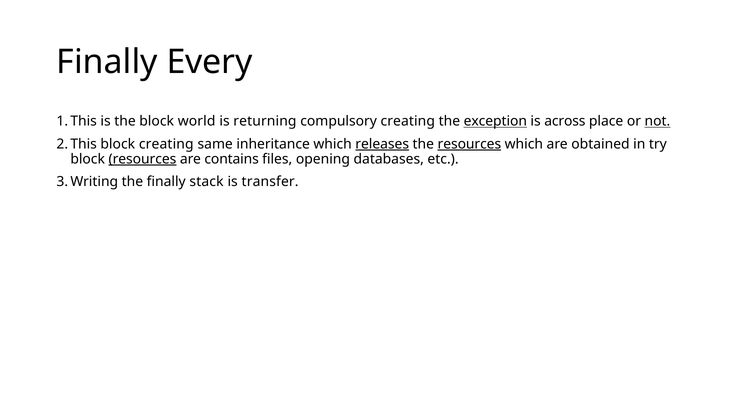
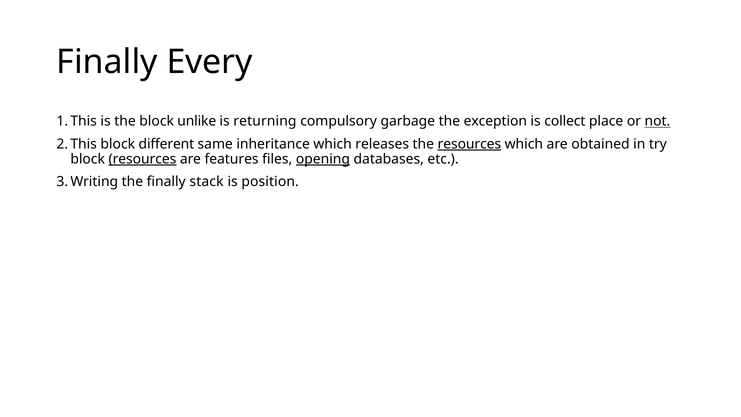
world: world -> unlike (197, 121)
compulsory creating: creating -> garbage (408, 121)
exception underline: present -> none (495, 121)
across: across -> collect (565, 121)
block creating: creating -> different (166, 144)
releases underline: present -> none (382, 144)
contains: contains -> features (232, 159)
opening underline: none -> present (323, 159)
transfer: transfer -> position (270, 182)
